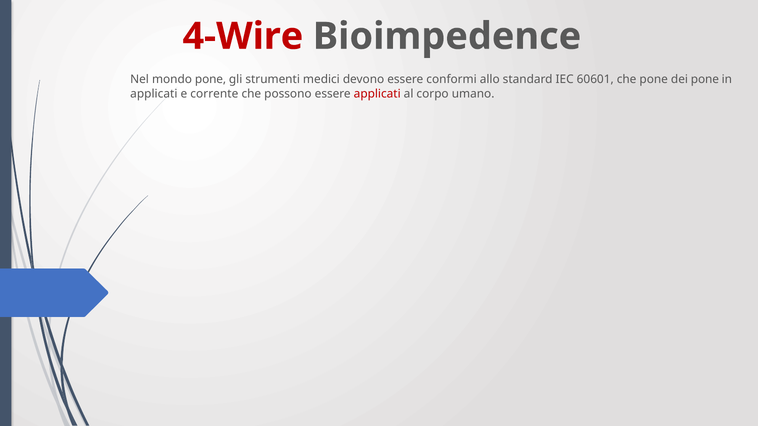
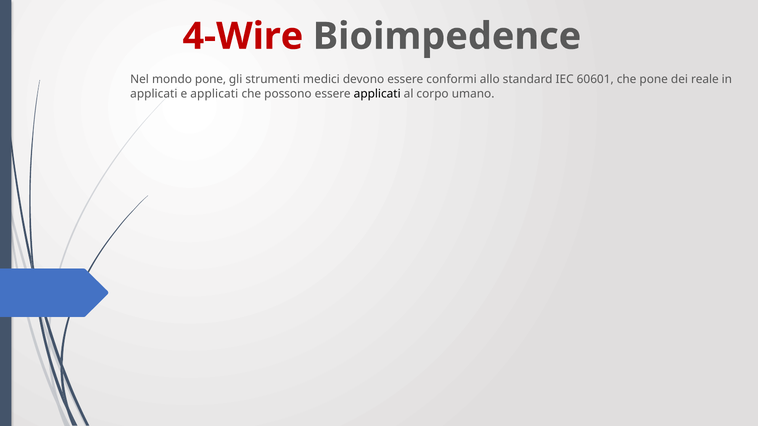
dei pone: pone -> reale (705, 79)
e corrente: corrente -> applicati (214, 94)
applicati colour: red -> black (377, 94)
